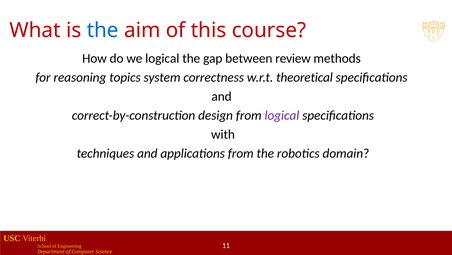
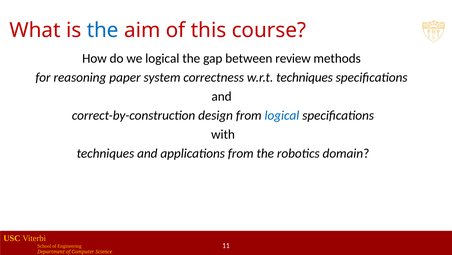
topics: topics -> paper (125, 77)
w.r.t theoretical: theoretical -> techniques (305, 77)
logical colour: purple -> blue (282, 115)
